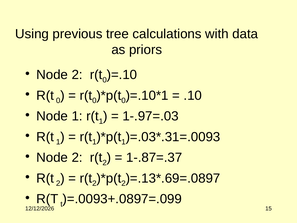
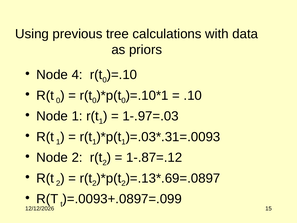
2: 2 -> 4 (77, 75)
1-.87=.37: 1-.87=.37 -> 1-.87=.12 (154, 157)
